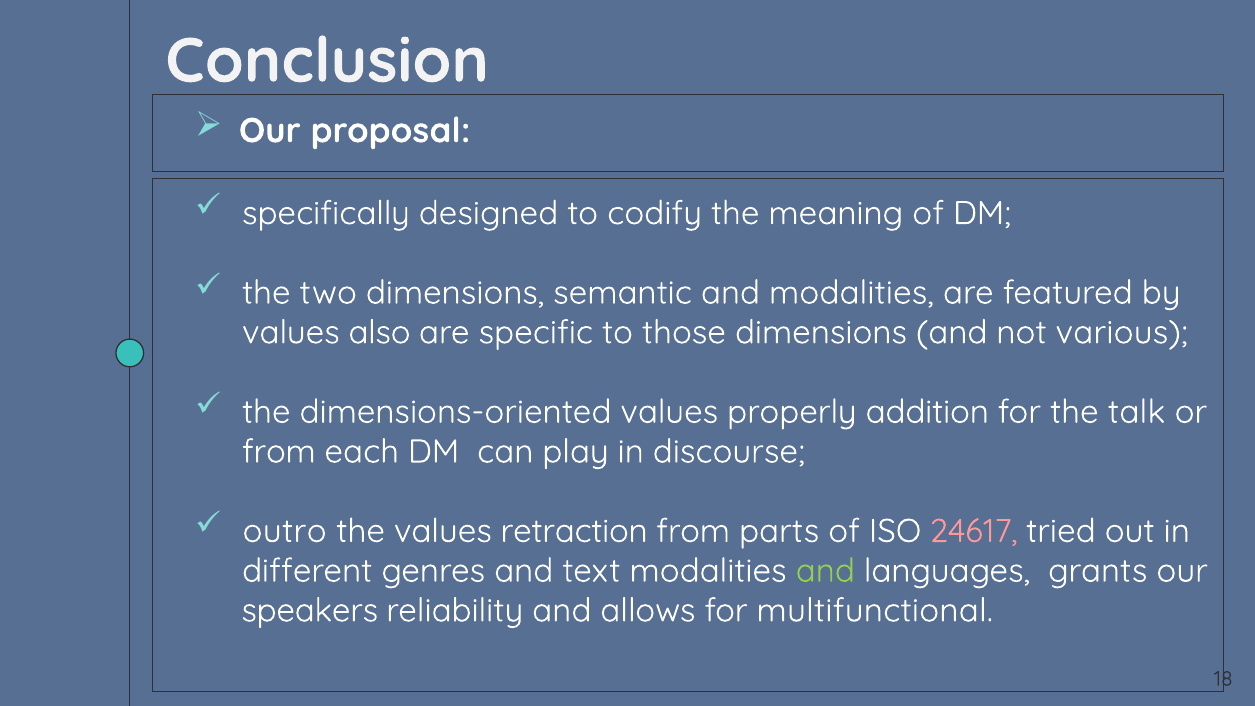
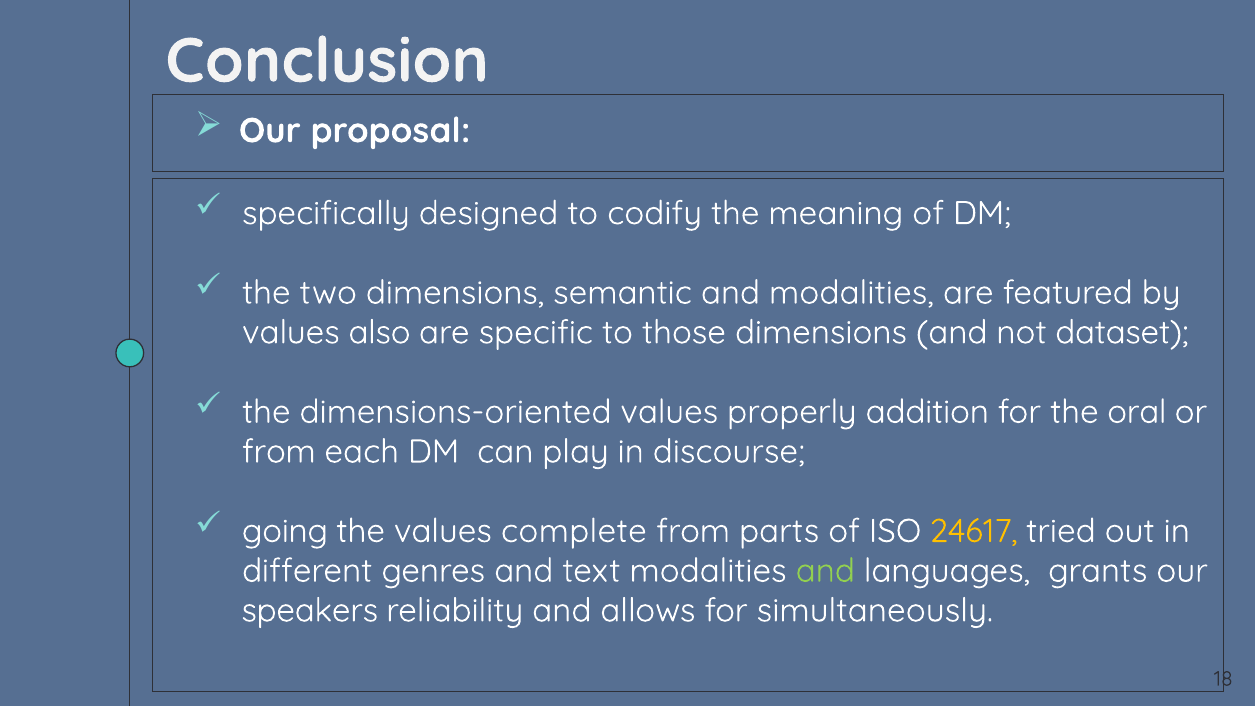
various: various -> dataset (1122, 332)
talk: talk -> oral (1137, 412)
outro: outro -> going (285, 531)
retraction: retraction -> complete (574, 531)
24617 colour: pink -> yellow (974, 531)
multifunctional: multifunctional -> simultaneously (875, 610)
